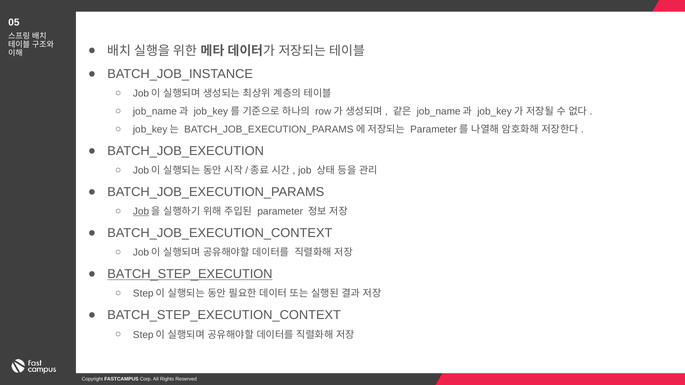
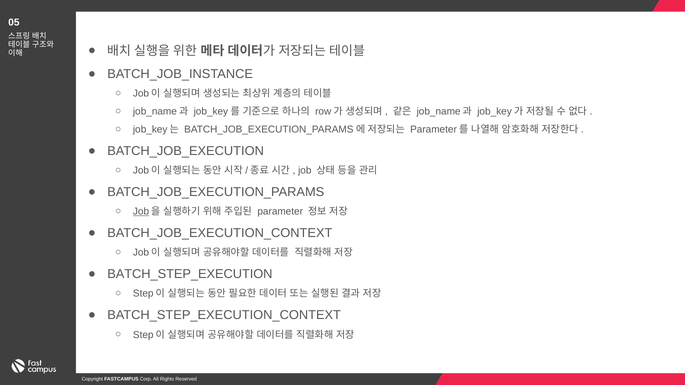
BATCH_STEP_EXECUTION underline: present -> none (190, 274)
